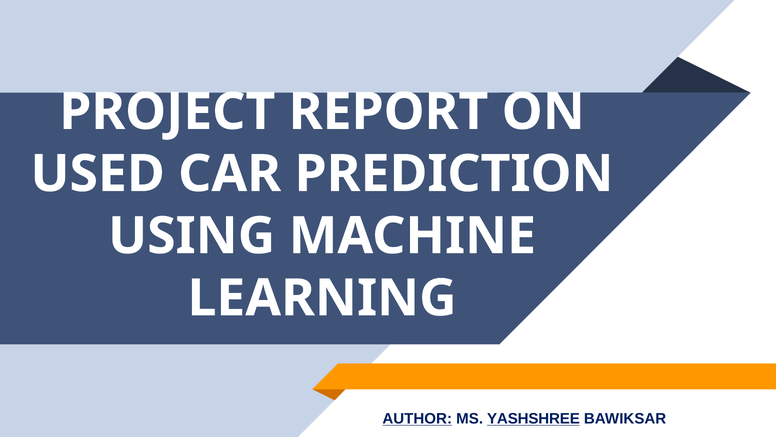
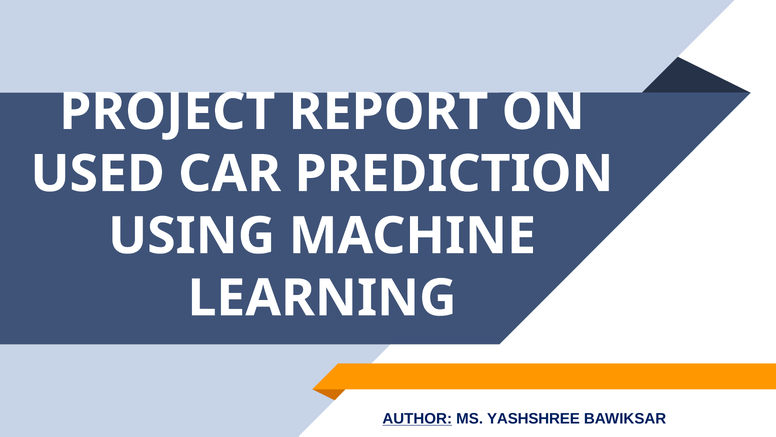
YASHSHREE underline: present -> none (533, 418)
